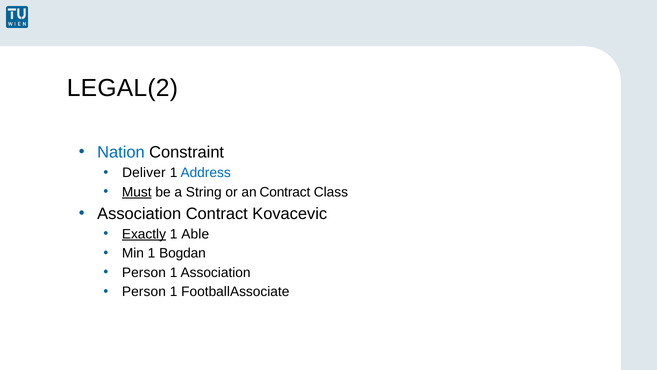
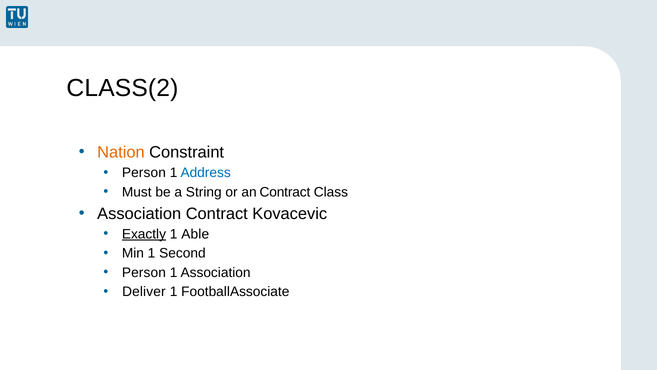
LEGAL(2: LEGAL(2 -> CLASS(2 (122, 88)
Nation colour: blue -> orange (121, 152)
Deliver: Deliver -> Person (144, 173)
Must underline: present -> none (137, 192)
Bogdan: Bogdan -> Second (182, 253)
Person: Person -> Deliver (144, 291)
